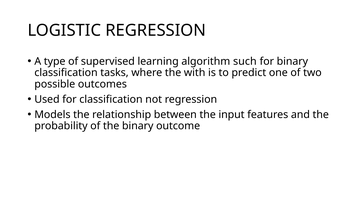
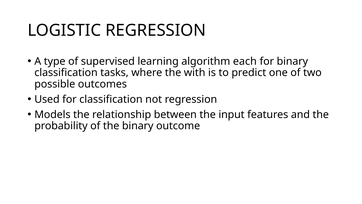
such: such -> each (245, 61)
